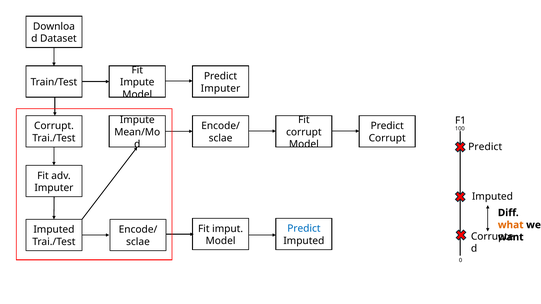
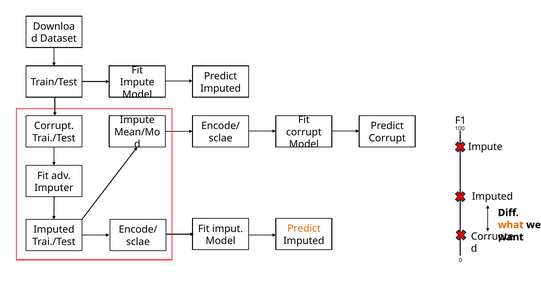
Imputer: Imputer -> Imputed (221, 88)
Predict: Predict -> Impute (485, 147)
Predict colour: blue -> orange (304, 229)
